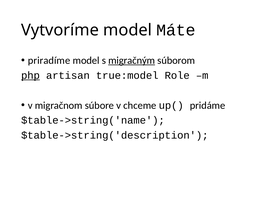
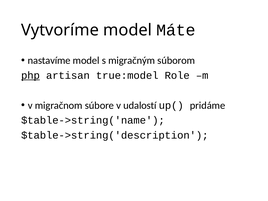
priradíme: priradíme -> nastavíme (49, 60)
migračným underline: present -> none (132, 60)
chceme: chceme -> udalostí (140, 105)
